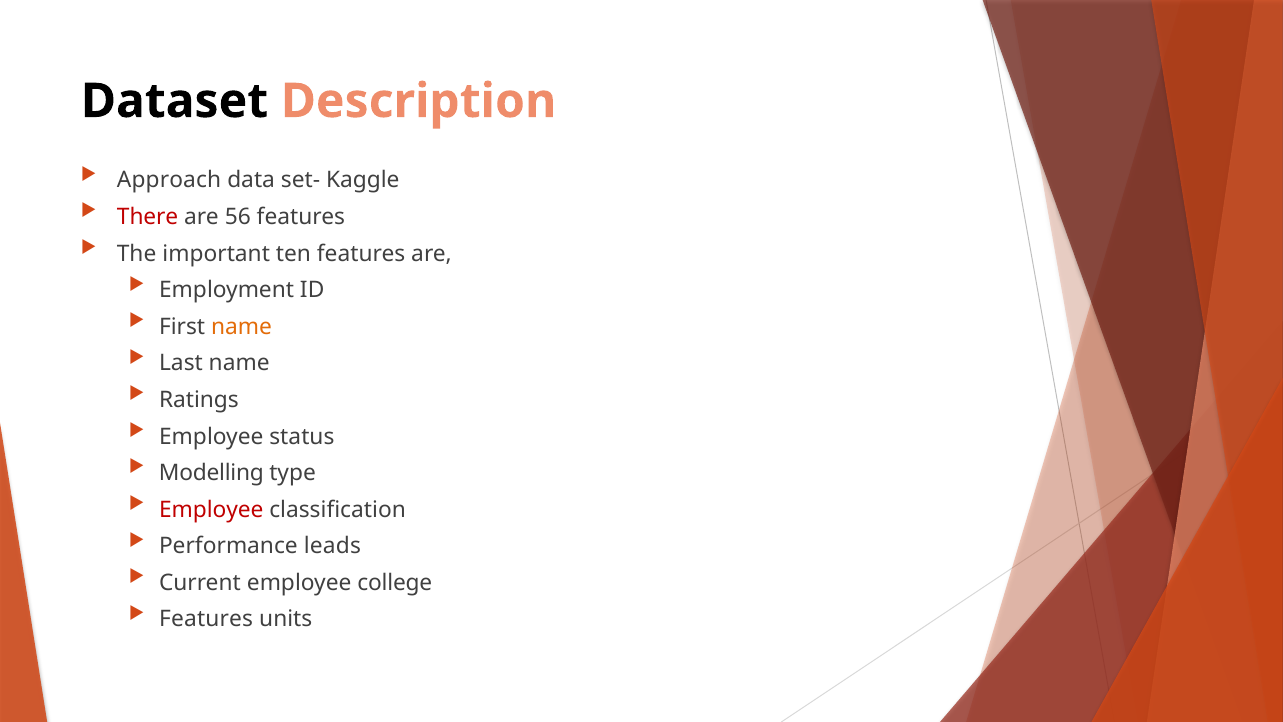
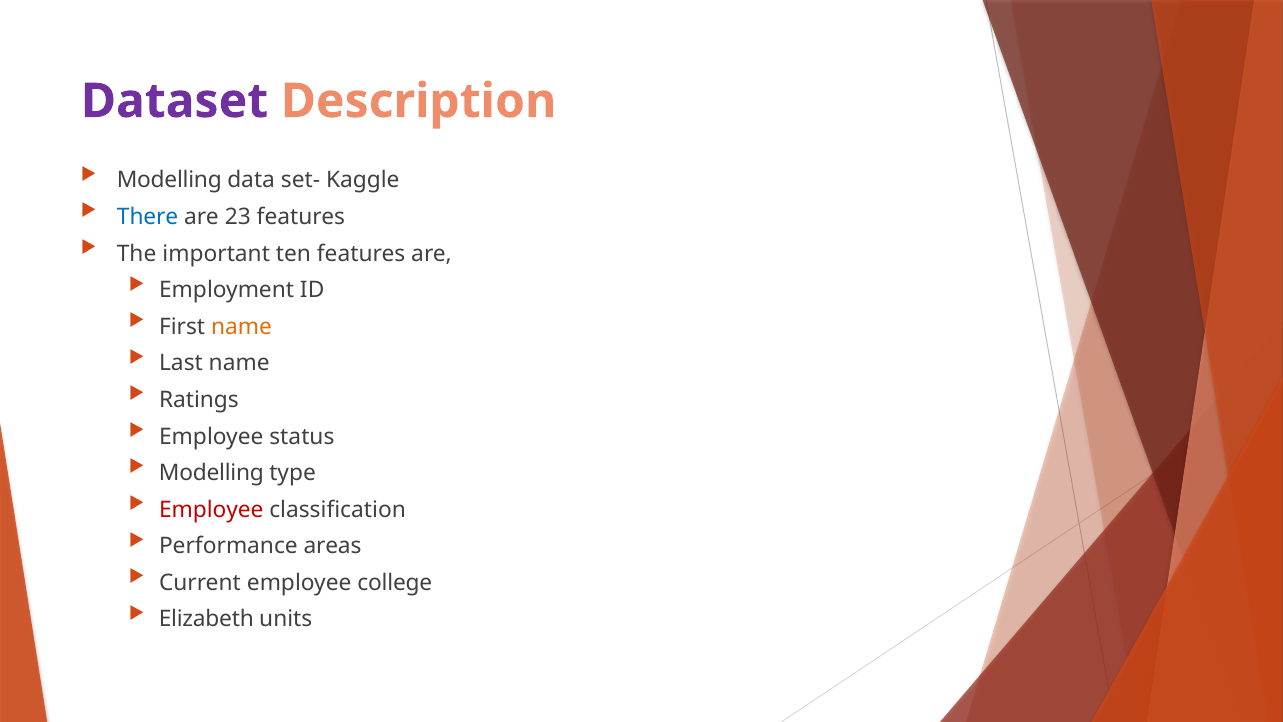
Dataset colour: black -> purple (175, 101)
Approach: Approach -> Modelling (169, 180)
There colour: red -> blue (148, 217)
56: 56 -> 23 (238, 217)
leads: leads -> areas (333, 546)
Features: Features -> Elizabeth (206, 619)
